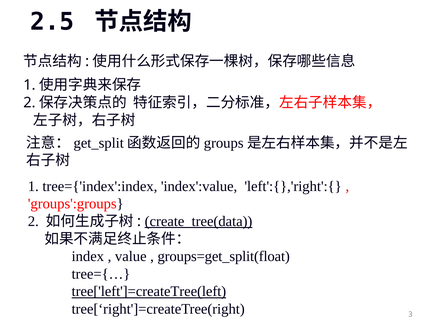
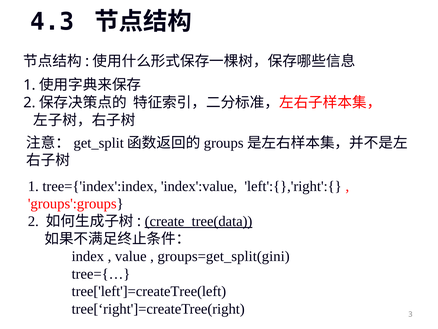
2.5: 2.5 -> 4.3 (52, 22)
groups=get_split(float: groups=get_split(float -> groups=get_split(gini (224, 256)
tree['left']=createTree(left underline: present -> none (149, 291)
